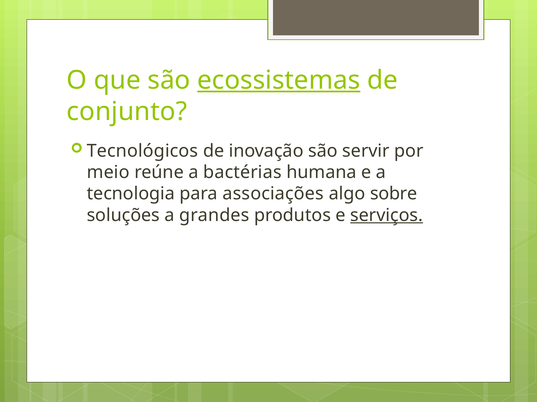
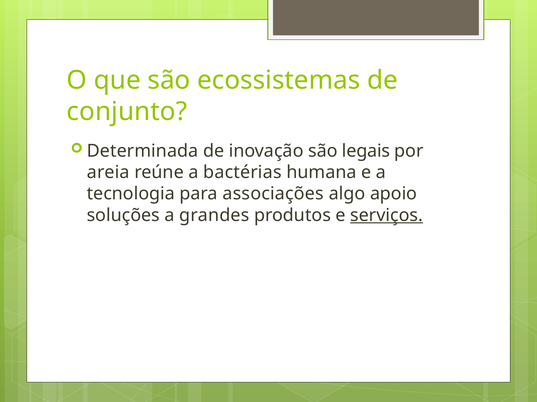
ecossistemas underline: present -> none (279, 81)
Tecnológicos: Tecnológicos -> Determinada (143, 151)
servir: servir -> legais (366, 151)
meio: meio -> areia (108, 173)
sobre: sobre -> apoio (394, 194)
